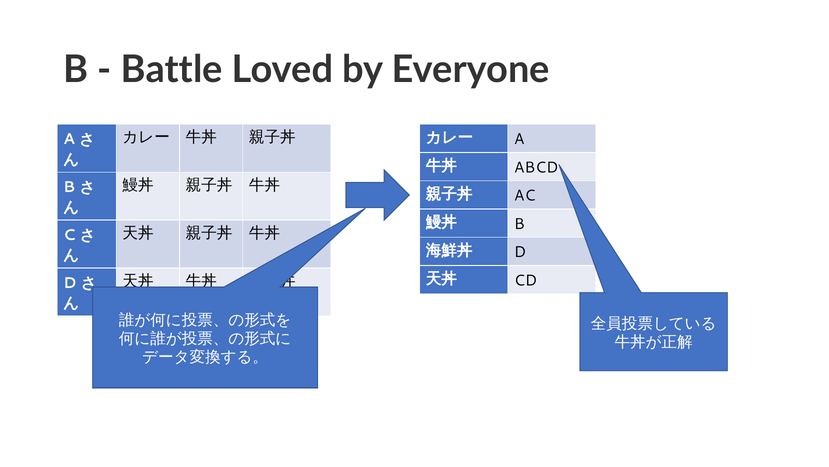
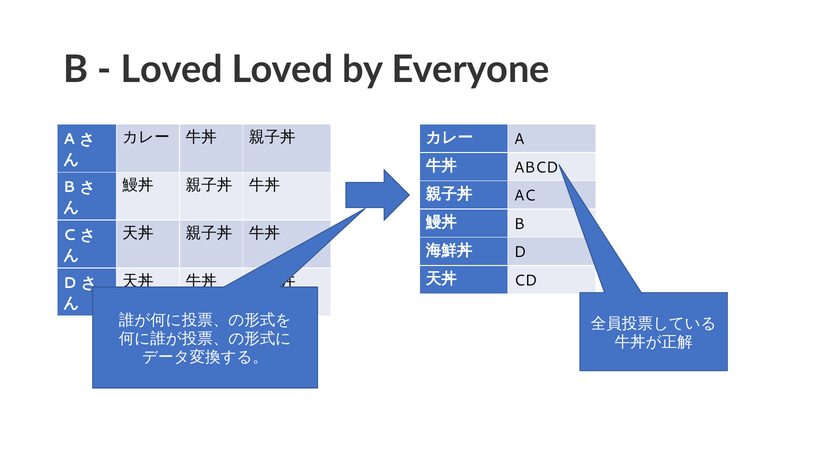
Battle: Battle -> Loved (172, 70)
